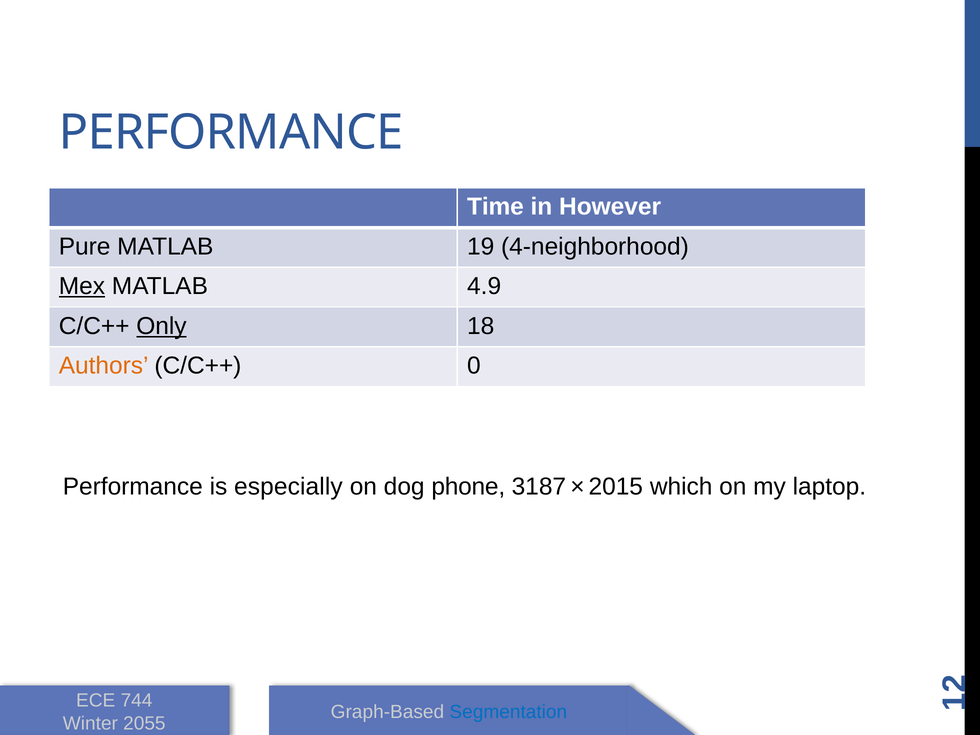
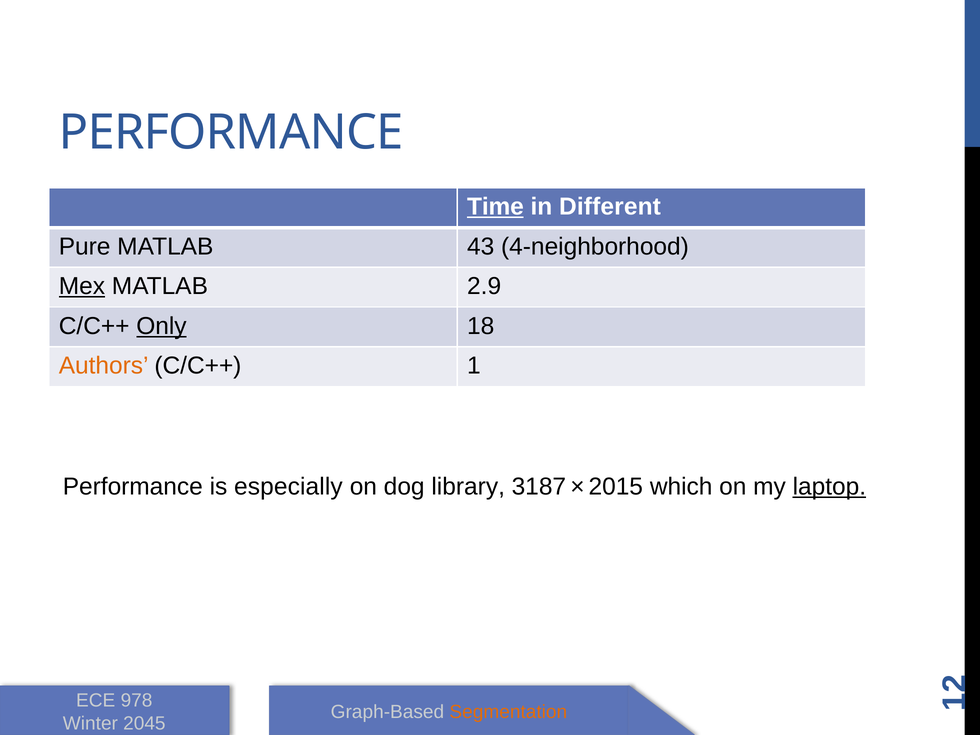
Time underline: none -> present (495, 207)
However: However -> Different (610, 207)
19: 19 -> 43 (481, 247)
4.9: 4.9 -> 2.9 (484, 286)
C/C++ 0: 0 -> 1 (474, 366)
phone: phone -> library (468, 487)
laptop underline: none -> present (829, 487)
744: 744 -> 978 (137, 700)
Segmentation colour: blue -> orange (508, 712)
2055: 2055 -> 2045 (144, 723)
